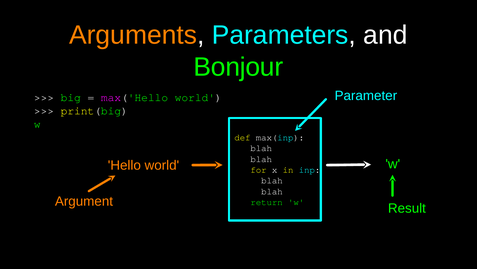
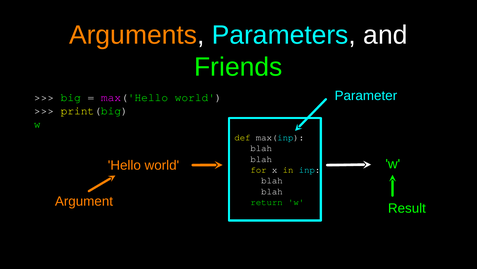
Bonjour: Bonjour -> Friends (238, 67)
